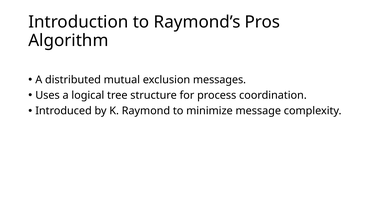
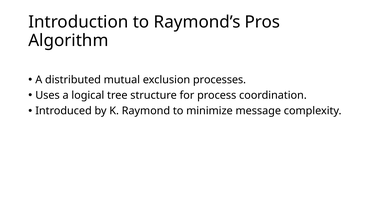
messages: messages -> processes (220, 80)
